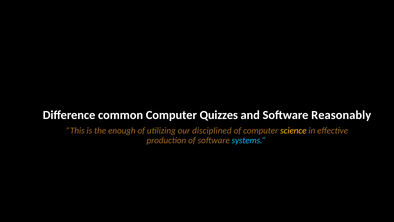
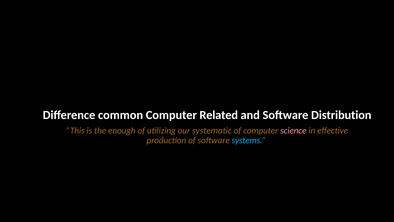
Quizzes: Quizzes -> Related (219, 115)
Reasonably: Reasonably -> Distribution (341, 115)
disciplined: disciplined -> systematic (212, 131)
science colour: yellow -> pink (293, 131)
